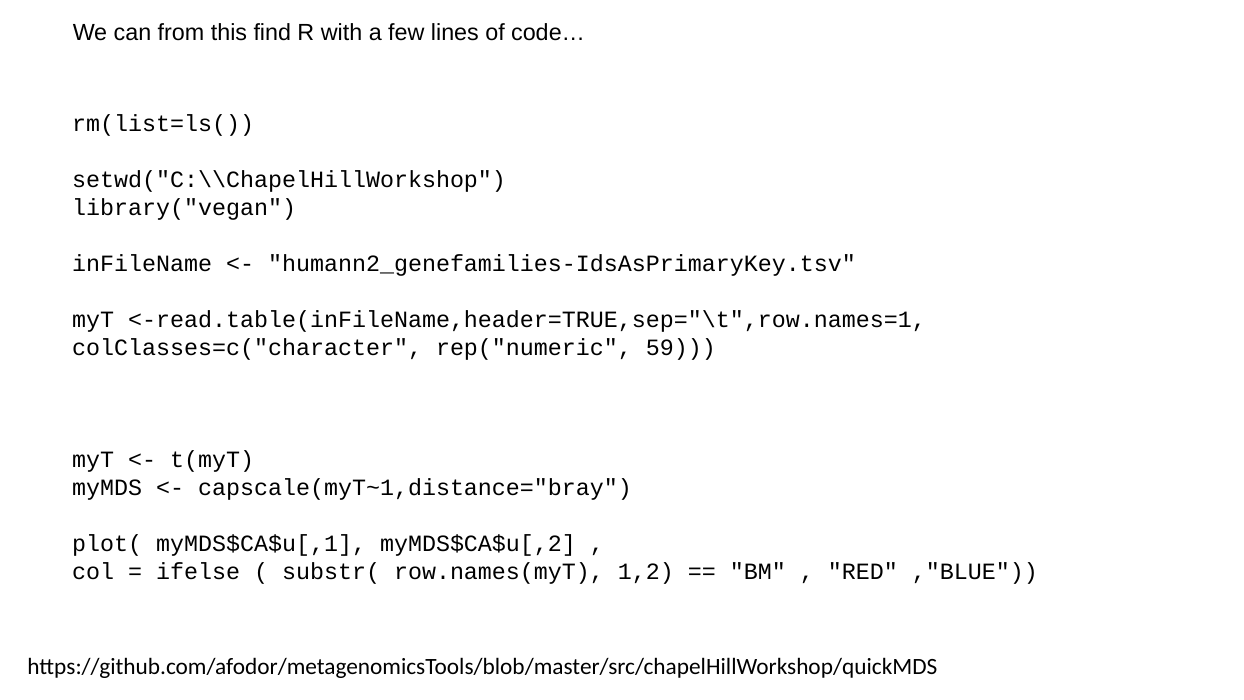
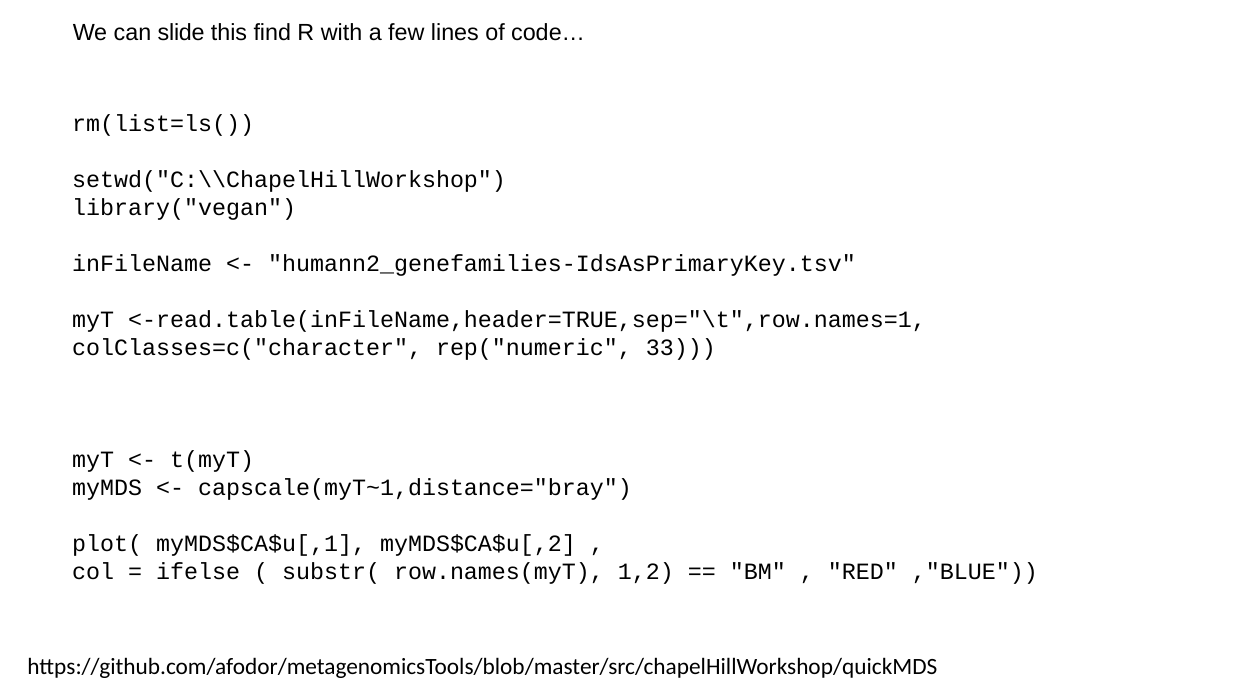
from: from -> slide (181, 32)
59: 59 -> 33 (681, 347)
